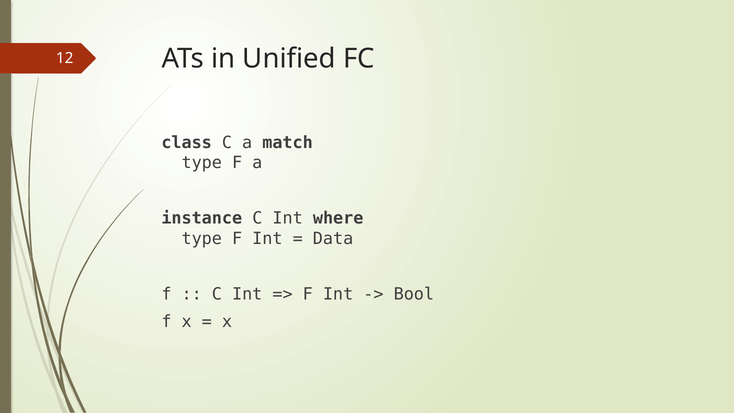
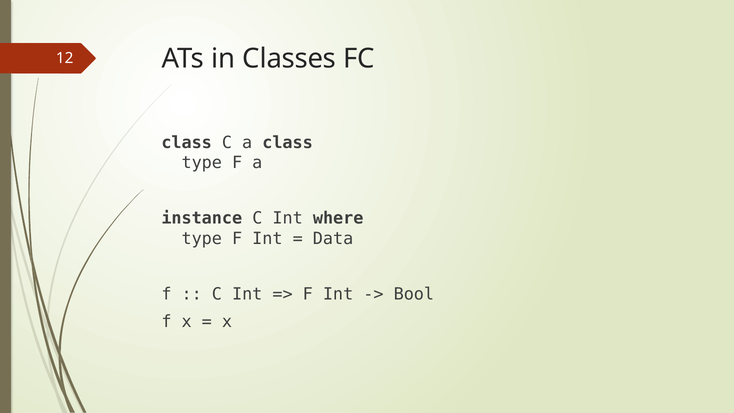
Unified: Unified -> Classes (289, 59)
a match: match -> class (288, 142)
